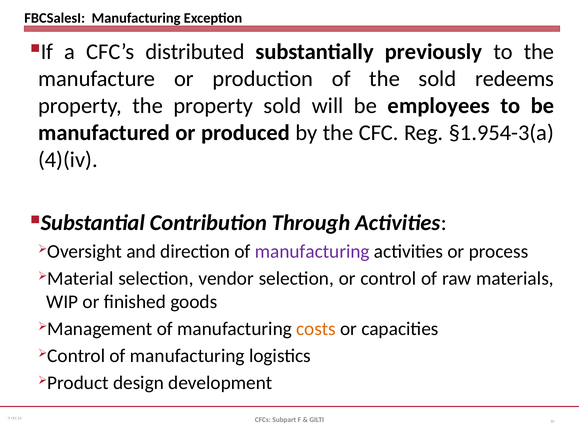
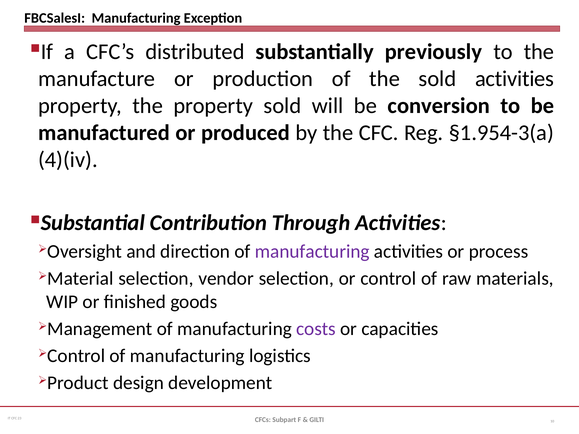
sold redeems: redeems -> activities (515, 79)
employees: employees -> conversion (439, 106)
costs colour: orange -> purple (316, 329)
